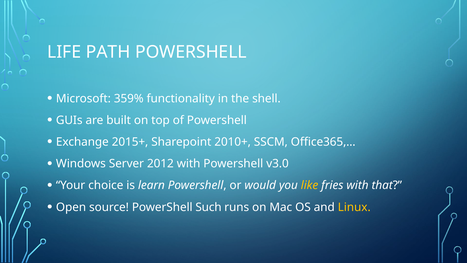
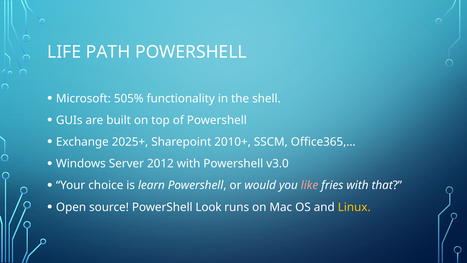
359%: 359% -> 505% (129, 99)
2015+: 2015+ -> 2025+ (130, 142)
like colour: yellow -> pink (310, 185)
Such: Such -> Look (209, 207)
